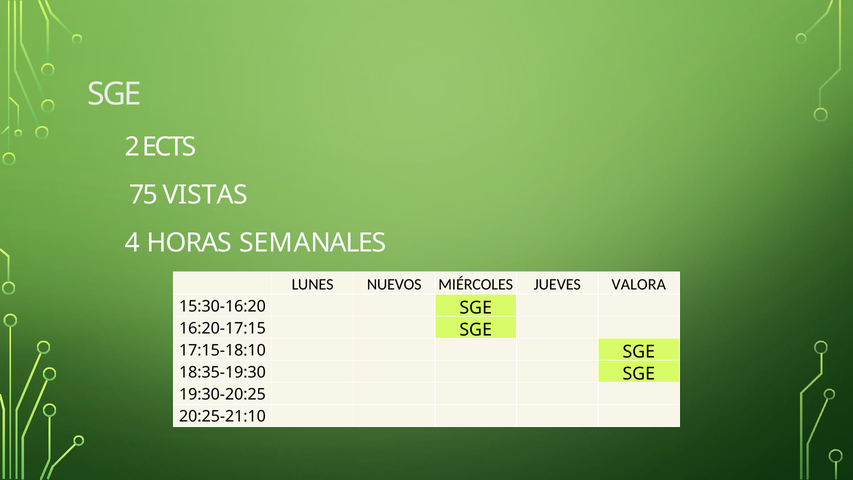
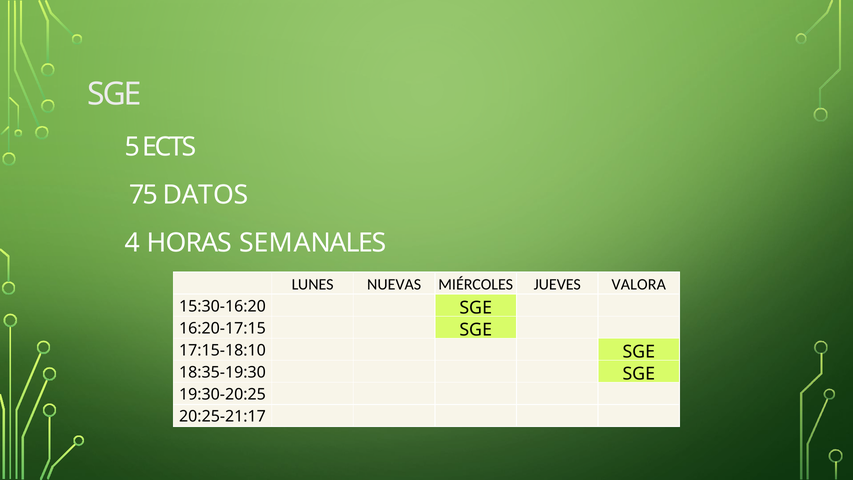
2: 2 -> 5 (132, 147)
VISTAS: VISTAS -> DATOS (205, 195)
NUEVOS: NUEVOS -> NUEVAS (394, 284)
20:25-21:10: 20:25-21:10 -> 20:25-21:17 (222, 416)
